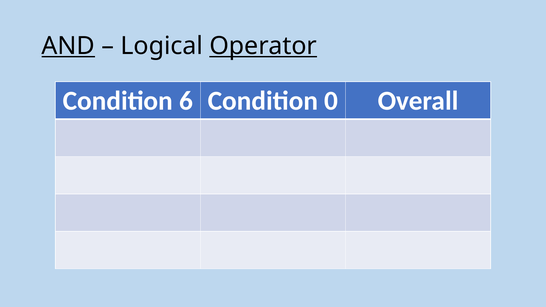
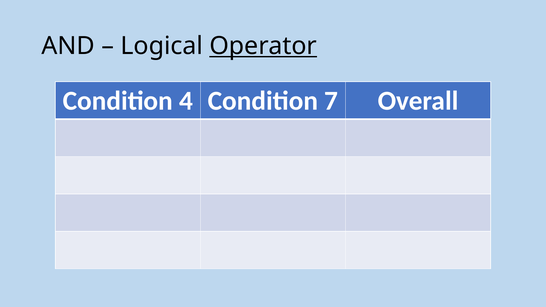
AND underline: present -> none (68, 46)
6: 6 -> 4 (186, 101)
0: 0 -> 7 (331, 101)
